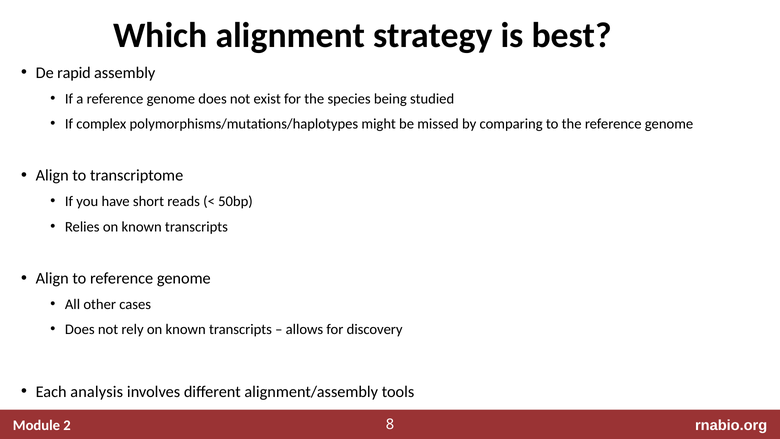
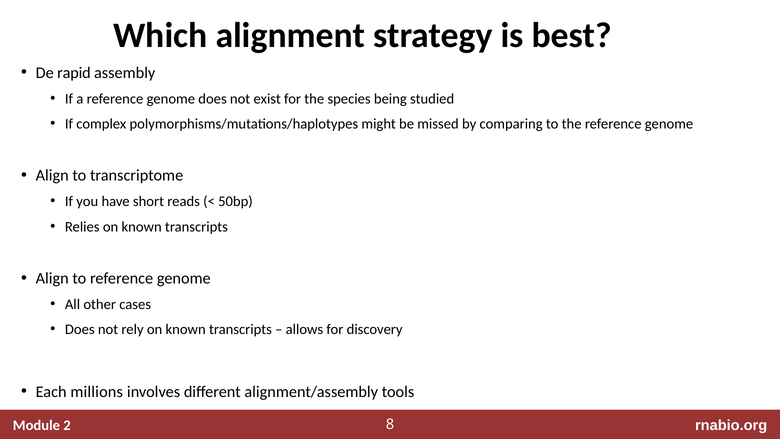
analysis: analysis -> millions (97, 392)
